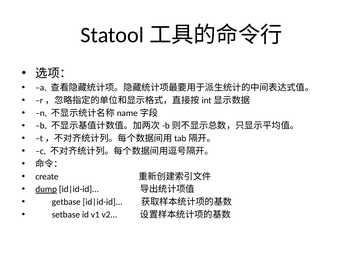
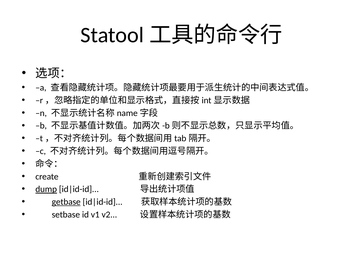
getbase underline: none -> present (66, 202)
